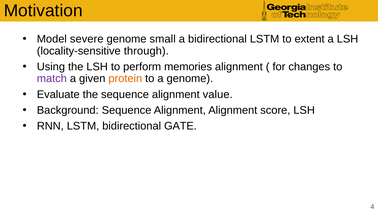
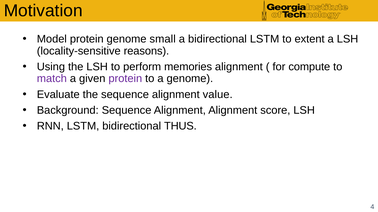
Model severe: severe -> protein (87, 39)
through: through -> reasons (146, 51)
changes: changes -> compute (309, 67)
protein colour: orange -> purple (125, 79)
GATE: GATE -> THUS (180, 126)
